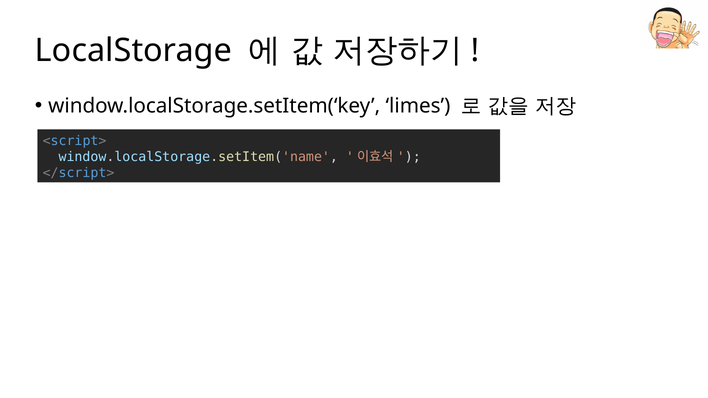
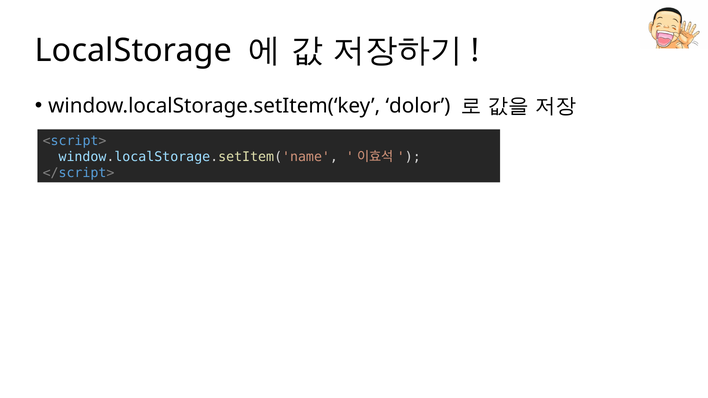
limes: limes -> dolor (418, 106)
